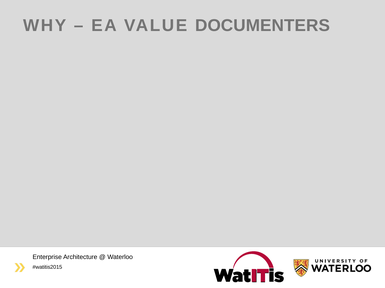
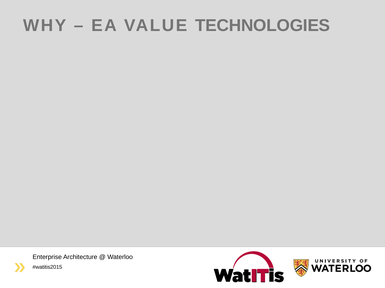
DOCUMENTERS: DOCUMENTERS -> TECHNOLOGIES (263, 25)
